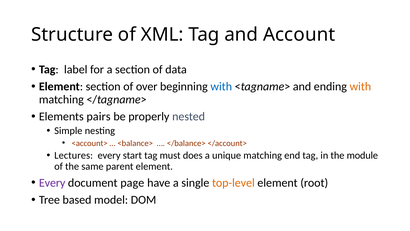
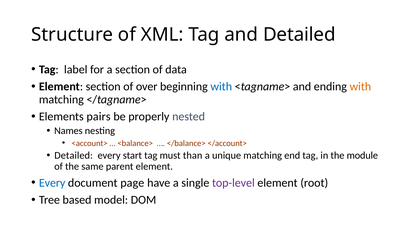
and Account: Account -> Detailed (299, 34)
Simple: Simple -> Names (68, 131)
Lectures: Lectures -> Detailed (74, 155)
does: does -> than (193, 155)
Every colour: purple -> blue (52, 183)
top-level colour: orange -> purple (233, 183)
